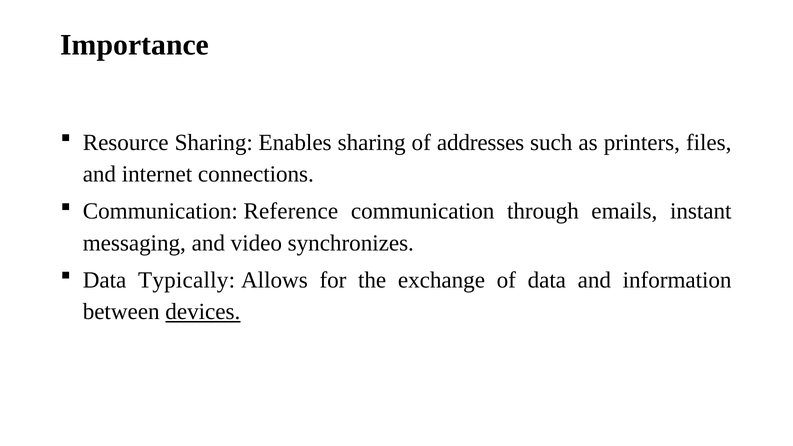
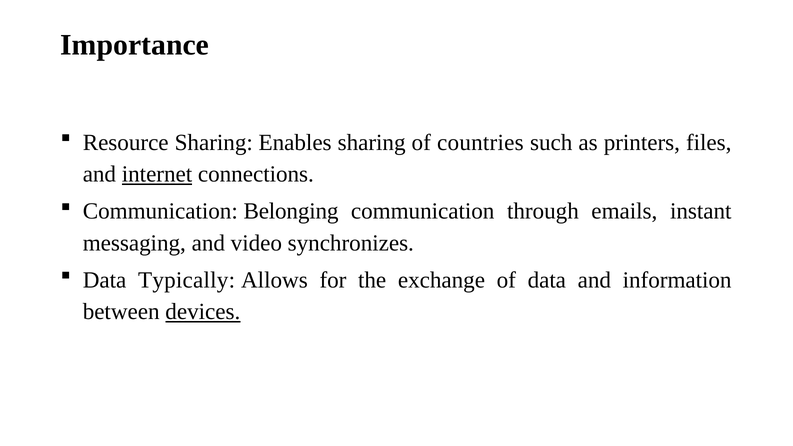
addresses: addresses -> countries (480, 142)
internet underline: none -> present (157, 174)
Reference: Reference -> Belonging (291, 211)
